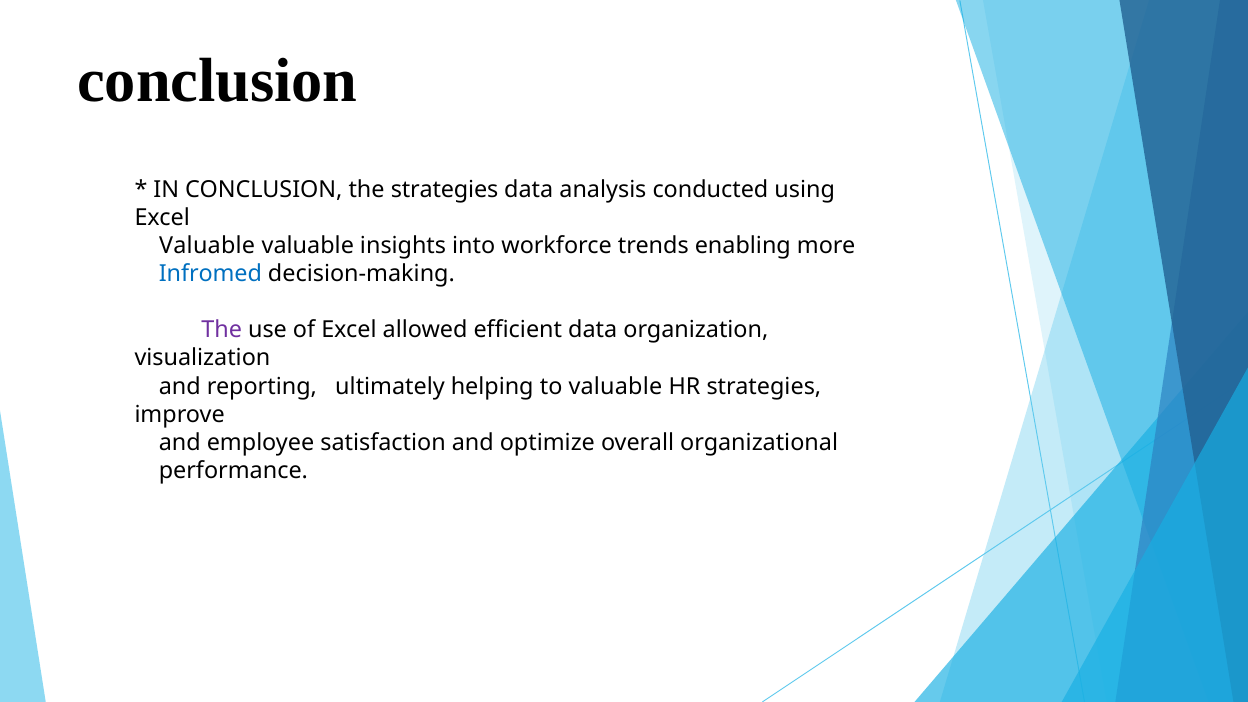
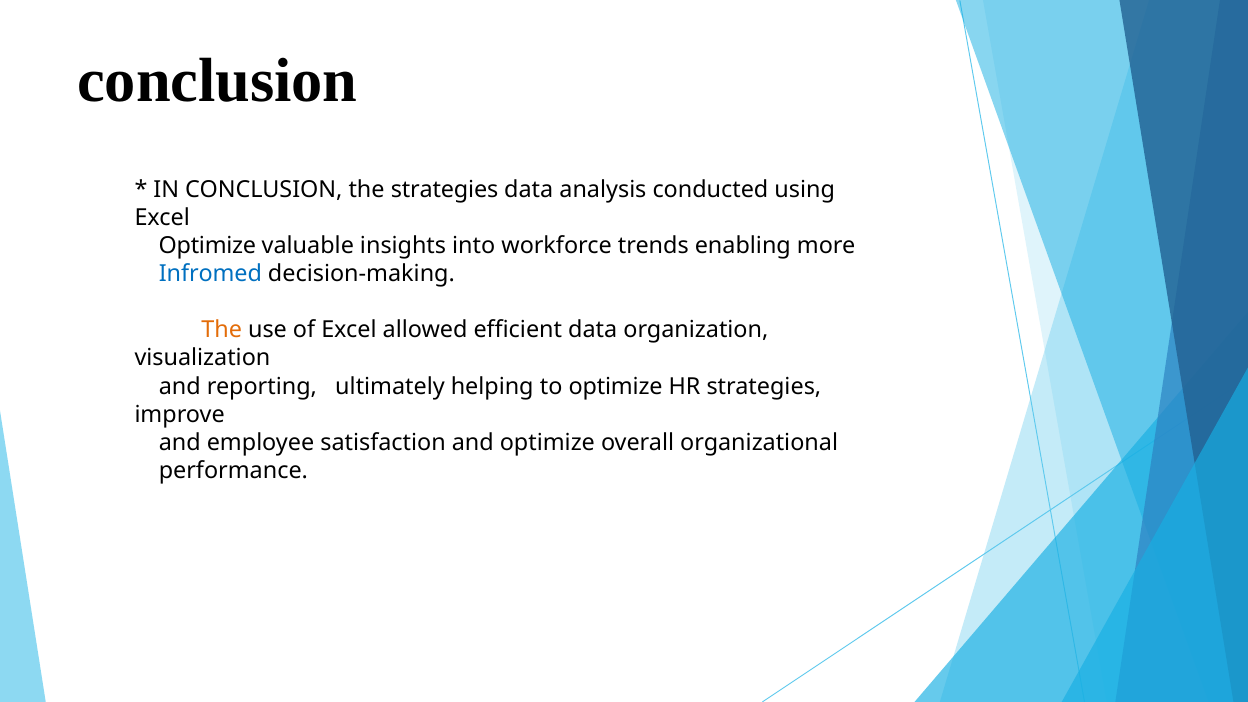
Valuable: Valuable -> Optimize (207, 246)
The colour: purple -> orange (222, 330)
to valuable: valuable -> optimize (616, 386)
